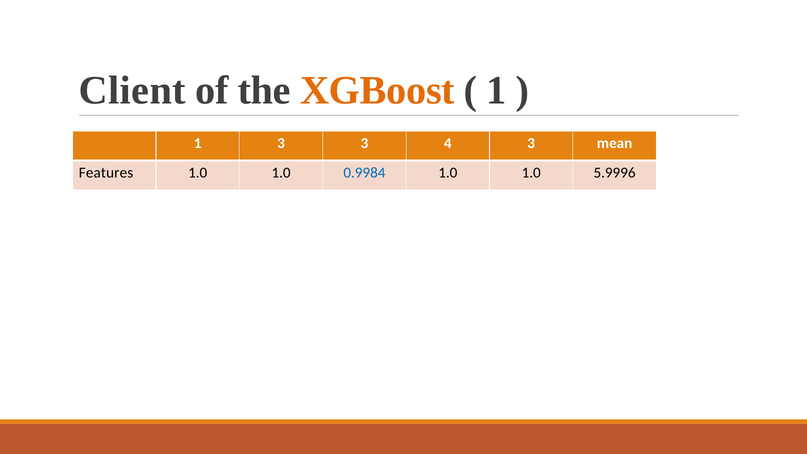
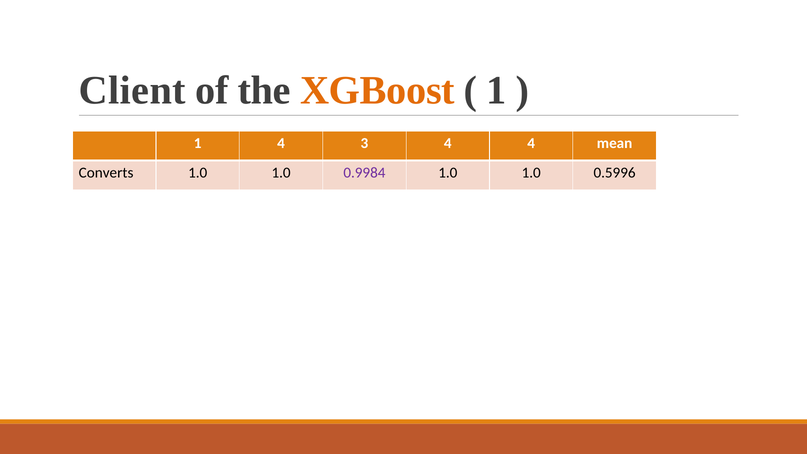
1 3: 3 -> 4 (281, 143)
4 3: 3 -> 4 (531, 143)
Features: Features -> Converts (106, 173)
0.9984 colour: blue -> purple (364, 173)
5.9996: 5.9996 -> 0.5996 (615, 173)
